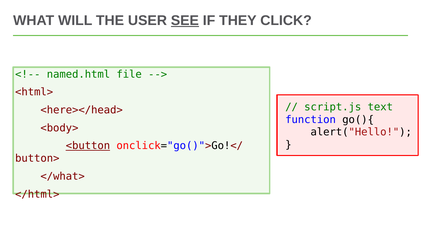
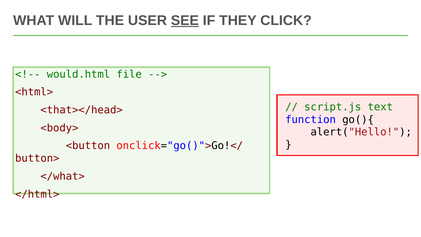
named.html: named.html -> would.html (78, 74)
<here></head>: <here></head> -> <that></head> (82, 110)
<button underline: present -> none (88, 146)
